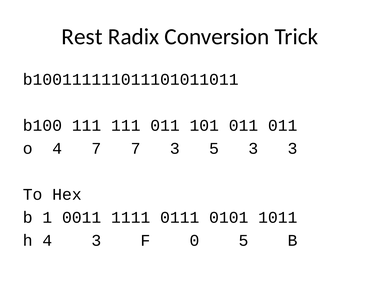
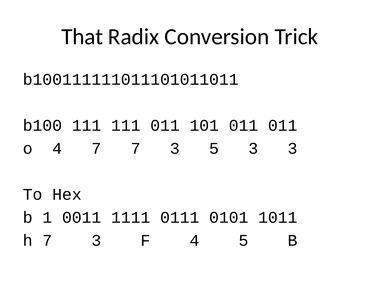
Rest: Rest -> That (82, 37)
h 4: 4 -> 7 (47, 241)
F 0: 0 -> 4 (194, 241)
